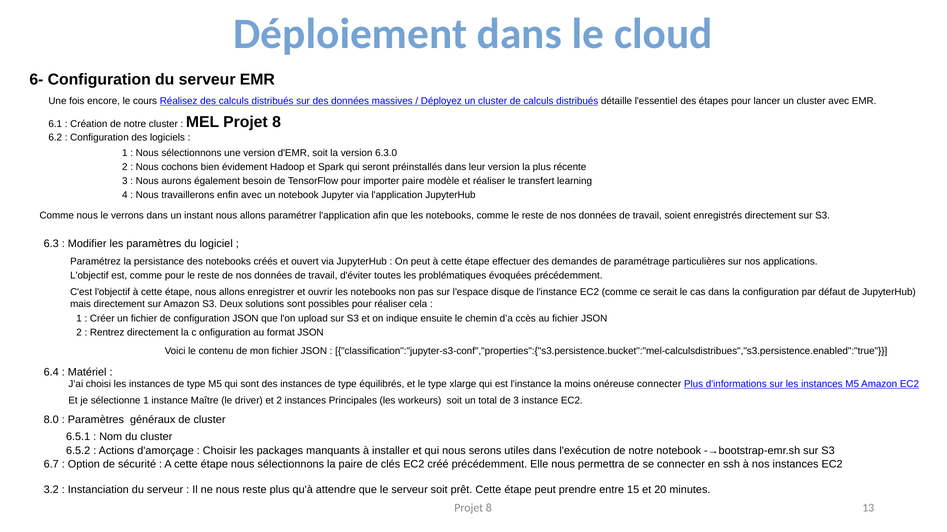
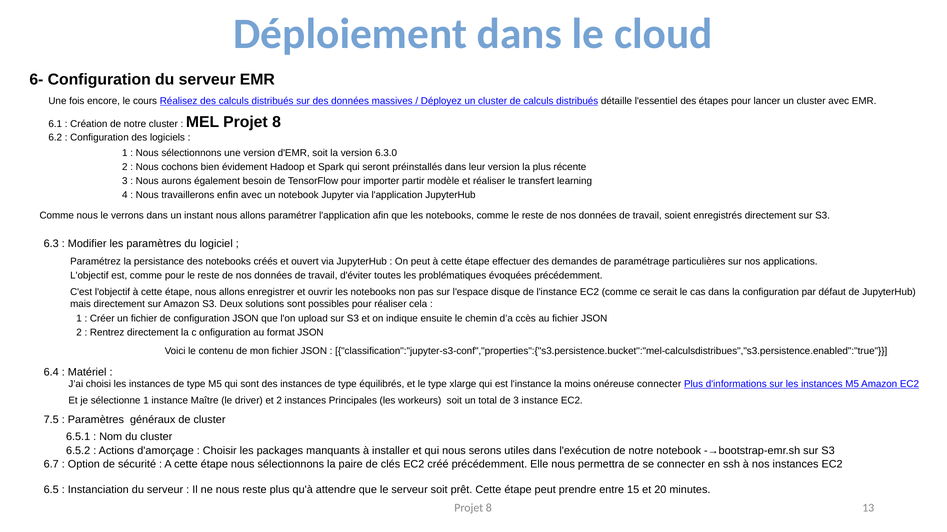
importer paire: paire -> partir (413, 181)
8.0: 8.0 -> 7.5 (51, 420)
3.2: 3.2 -> 6.5 (51, 490)
